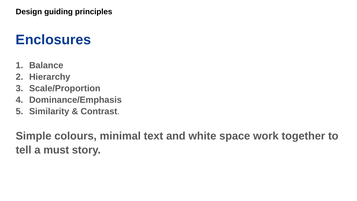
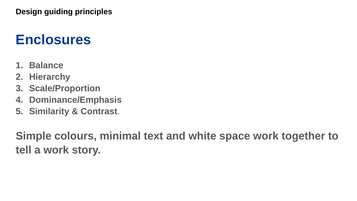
a must: must -> work (56, 150)
